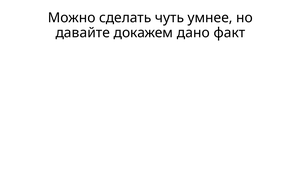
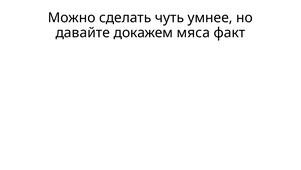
дано: дано -> мяса (193, 33)
